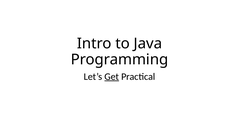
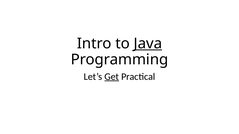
Java underline: none -> present (148, 44)
